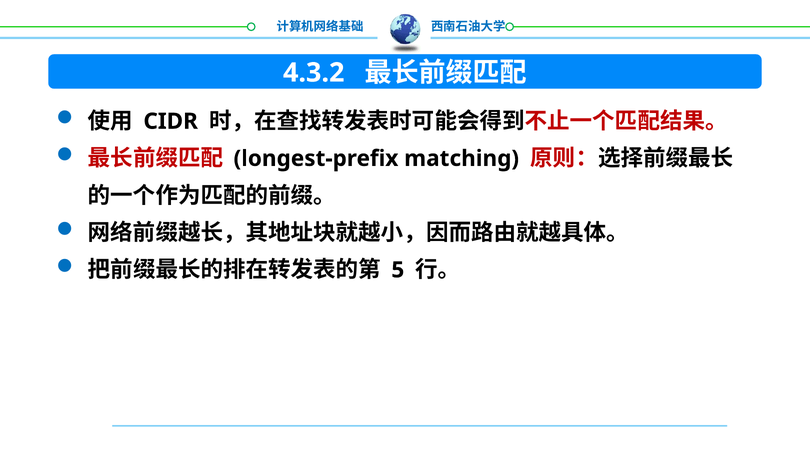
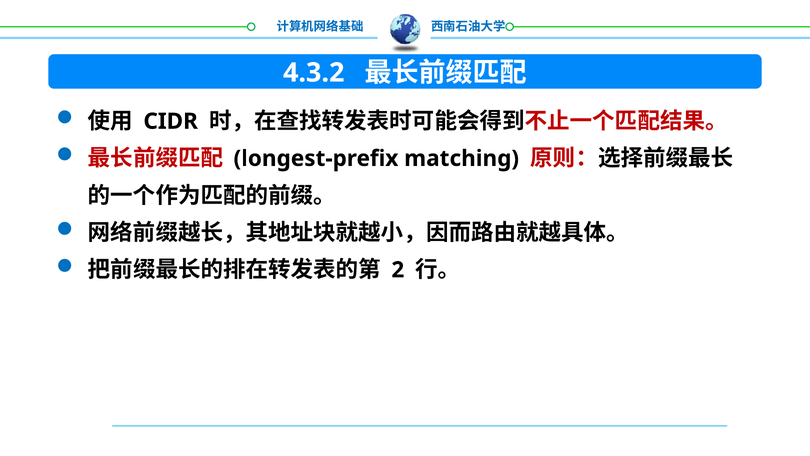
5: 5 -> 2 (398, 270)
